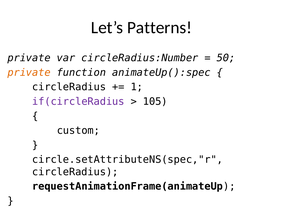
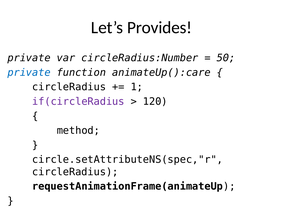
Patterns: Patterns -> Provides (160, 27)
private colour: orange -> blue (29, 72)
animateUp():spec: animateUp():spec -> animateUp():care (161, 72)
105: 105 -> 120 (155, 101)
custom: custom -> method (78, 130)
